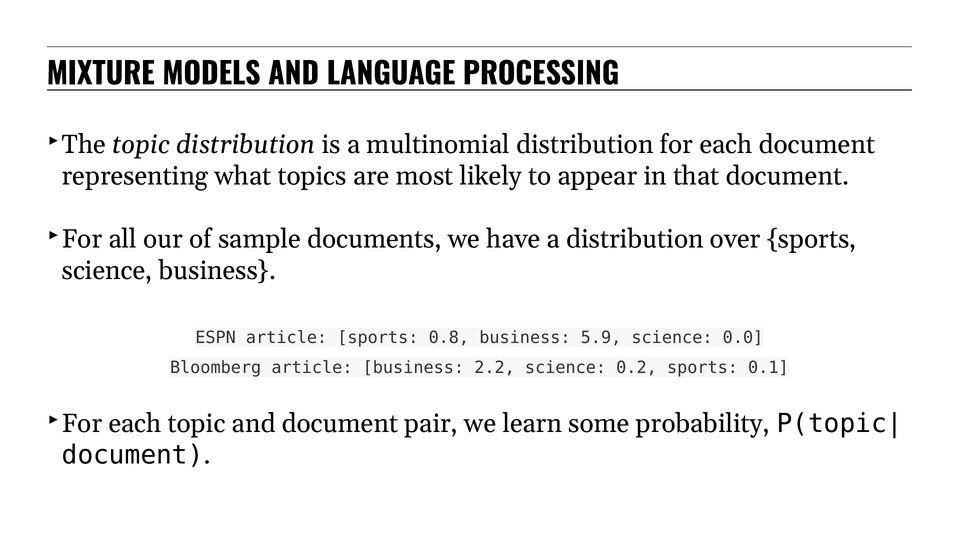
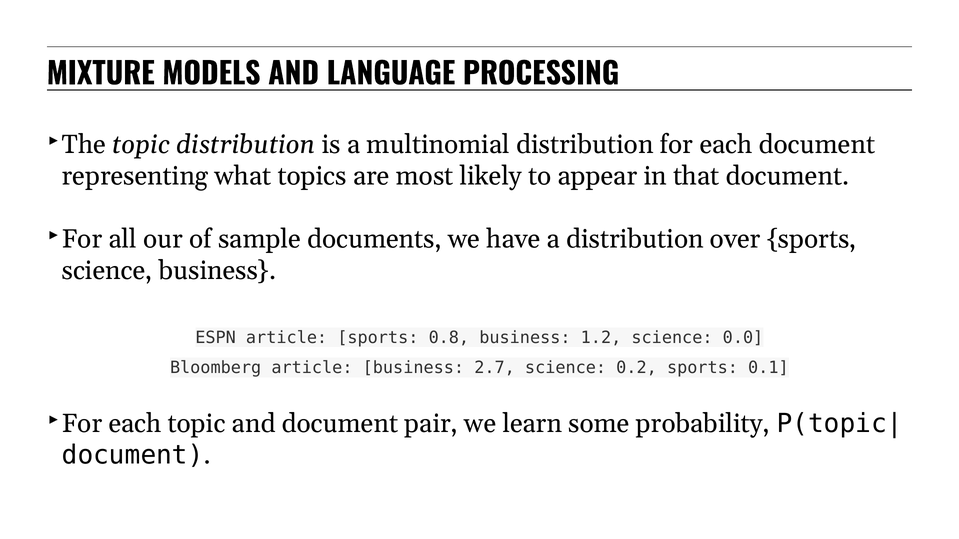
5.9: 5.9 -> 1.2 (601, 337)
2.2: 2.2 -> 2.7 (495, 367)
